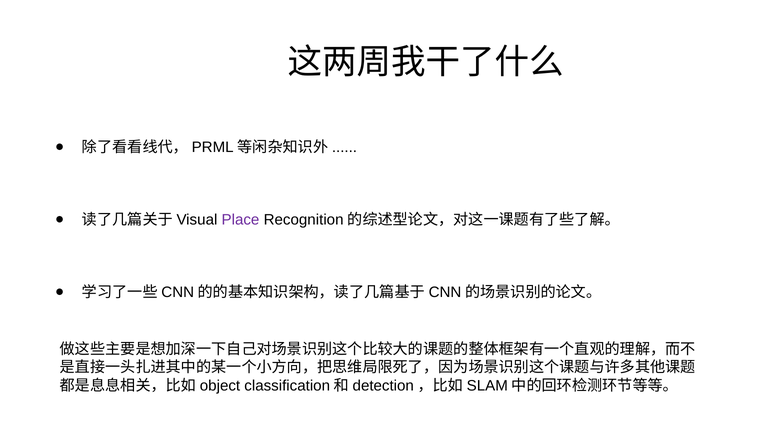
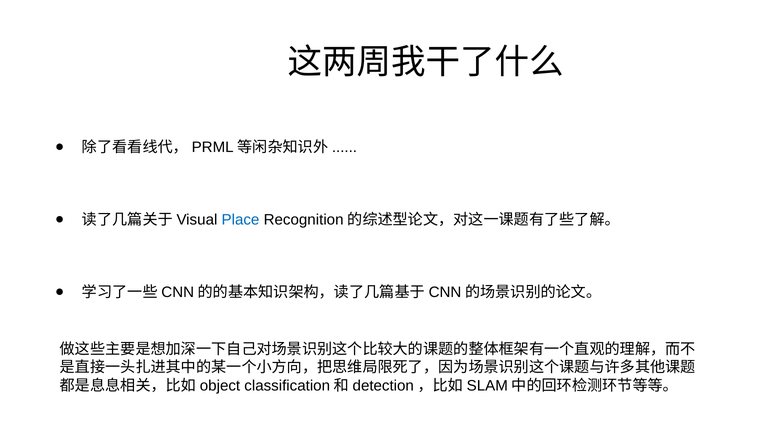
Place colour: purple -> blue (240, 220)
